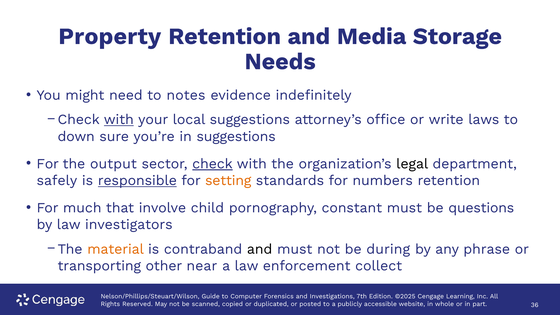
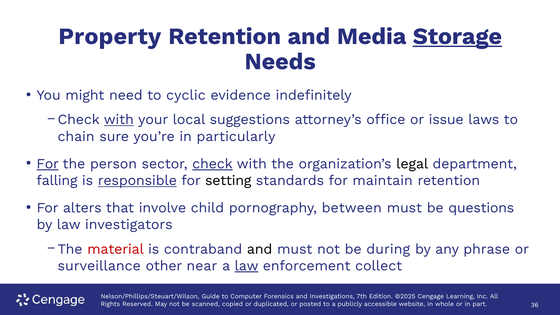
Storage underline: none -> present (457, 36)
notes: notes -> cyclic (186, 95)
write: write -> issue (446, 120)
down: down -> chain (76, 137)
in suggestions: suggestions -> particularly (236, 137)
For underline: none -> present (48, 164)
output: output -> person (113, 164)
safely: safely -> falling (57, 181)
setting colour: orange -> black (228, 181)
numbers: numbers -> maintain (383, 181)
much: much -> alters (82, 208)
constant: constant -> between (352, 208)
material colour: orange -> red (116, 249)
transporting: transporting -> surveillance (99, 266)
law underline: none -> present (247, 266)
